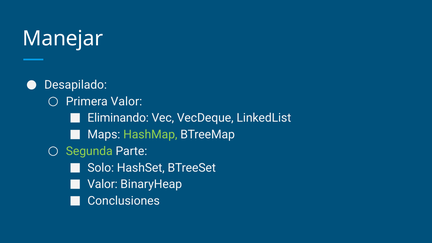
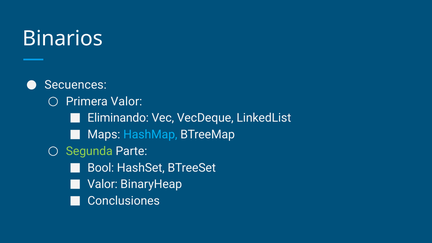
Manejar: Manejar -> Binarios (63, 39)
Desapilado: Desapilado -> Secuences (76, 85)
HashMap colour: light green -> light blue (150, 135)
Solo: Solo -> Bool (101, 168)
